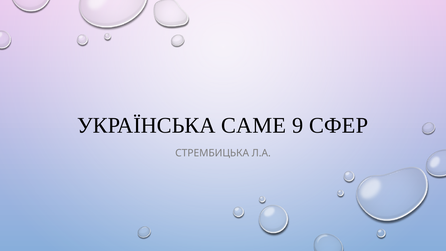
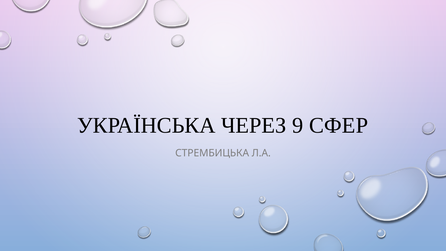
САМЕ: САМЕ -> ЧЕРЕЗ (254, 126)
